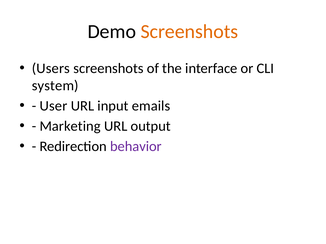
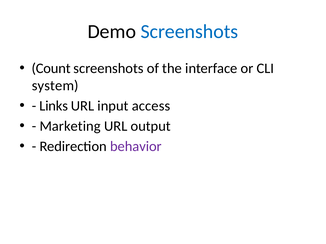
Screenshots colour: orange -> blue (189, 32)
Users: Users -> Count (51, 68)
User: User -> Links (54, 106)
emails: emails -> access (151, 106)
